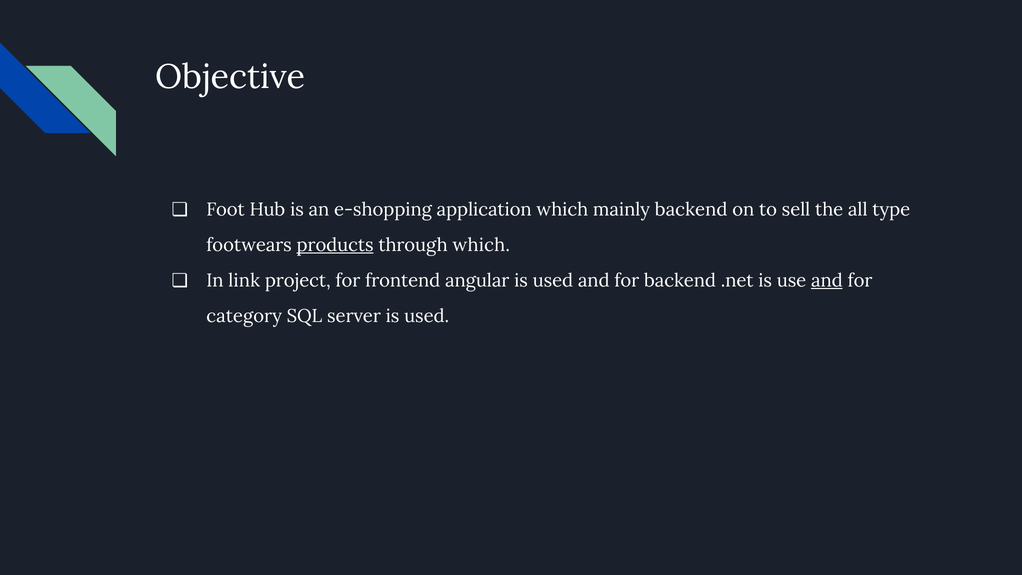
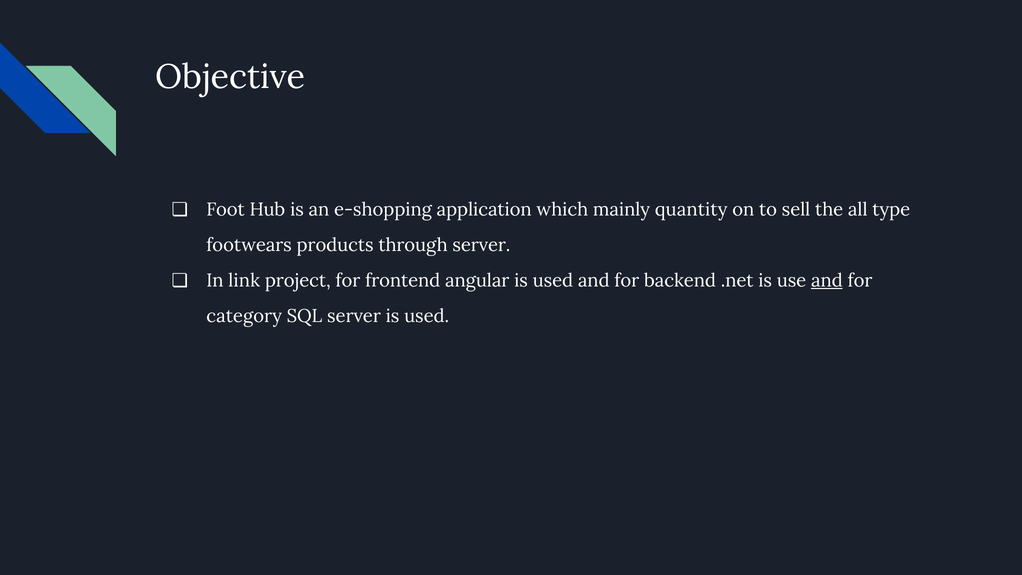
mainly backend: backend -> quantity (691, 210)
products underline: present -> none (335, 245)
through which: which -> server (481, 245)
